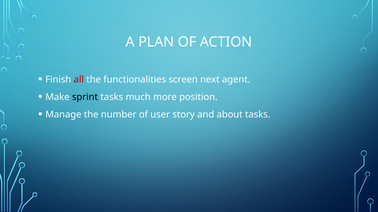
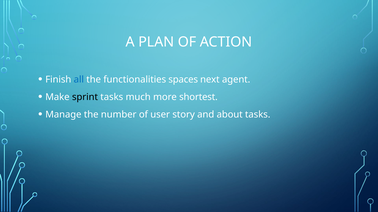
all colour: red -> blue (79, 80)
screen: screen -> spaces (183, 80)
position: position -> shortest (198, 97)
